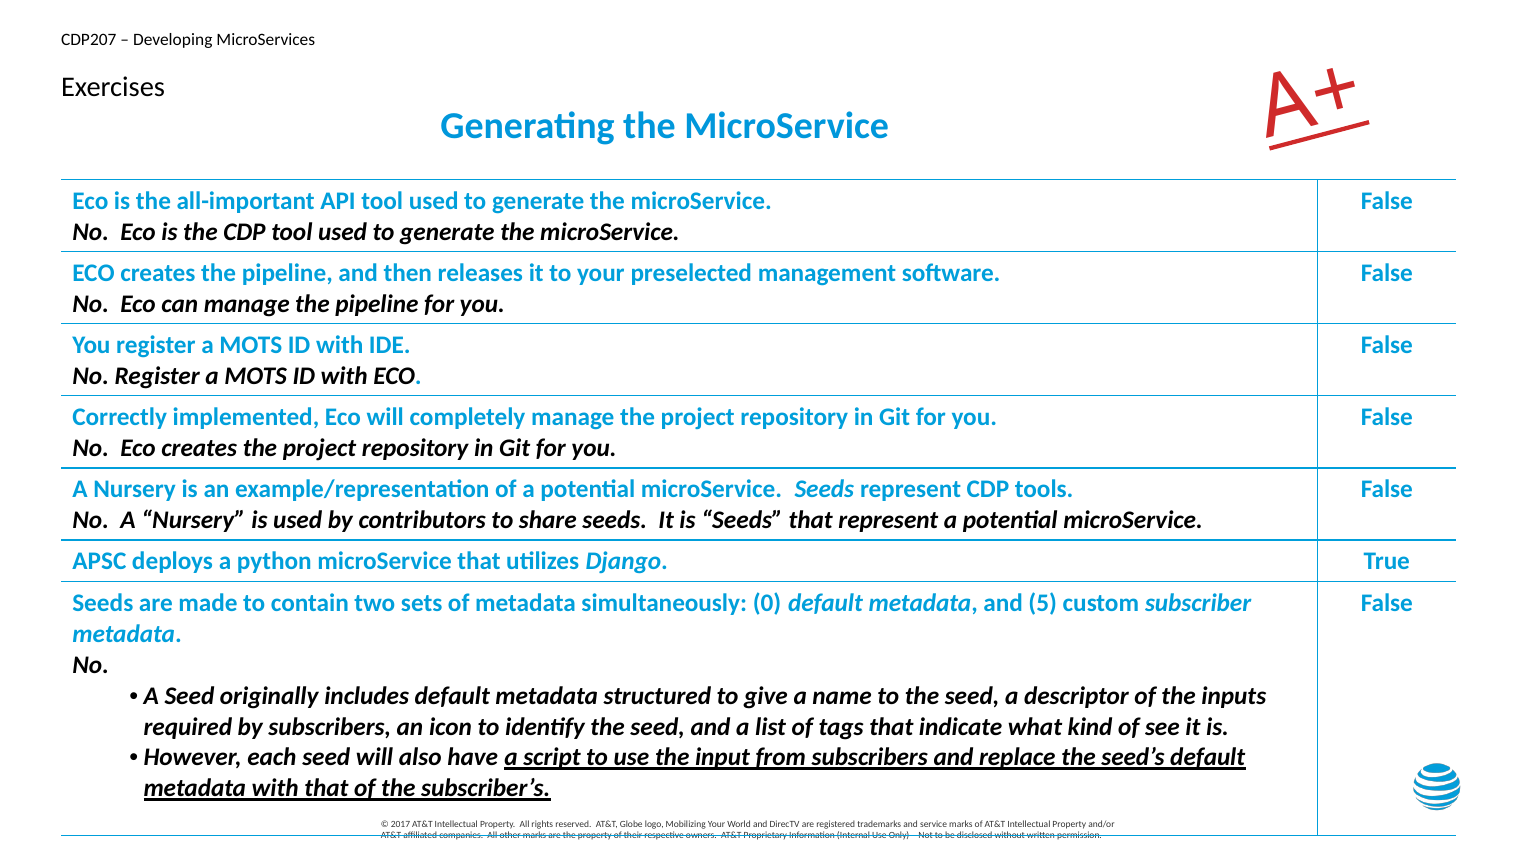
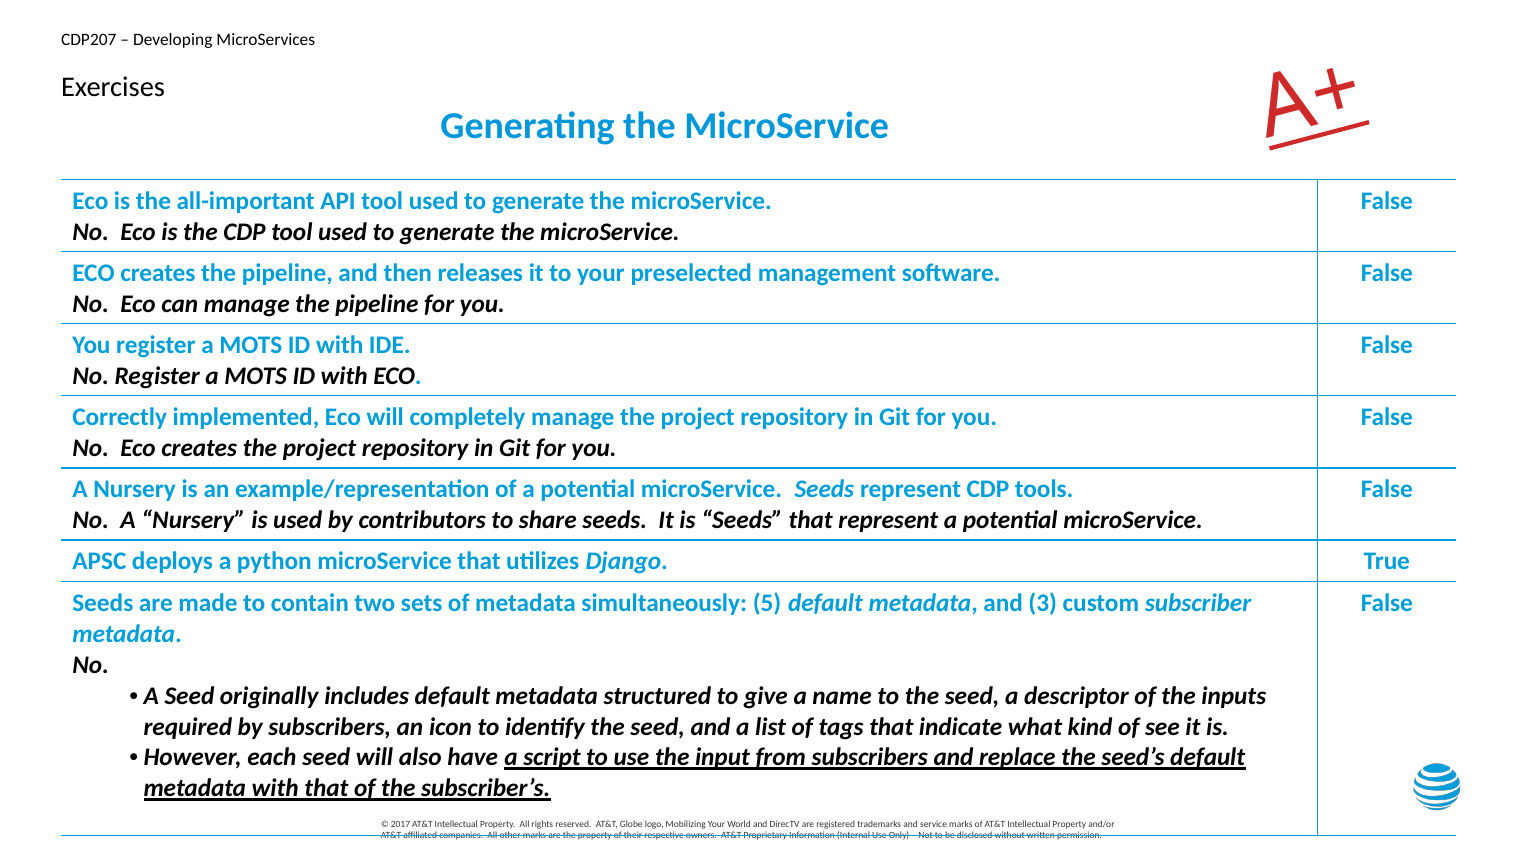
0: 0 -> 5 (767, 603)
5: 5 -> 3 (1043, 603)
